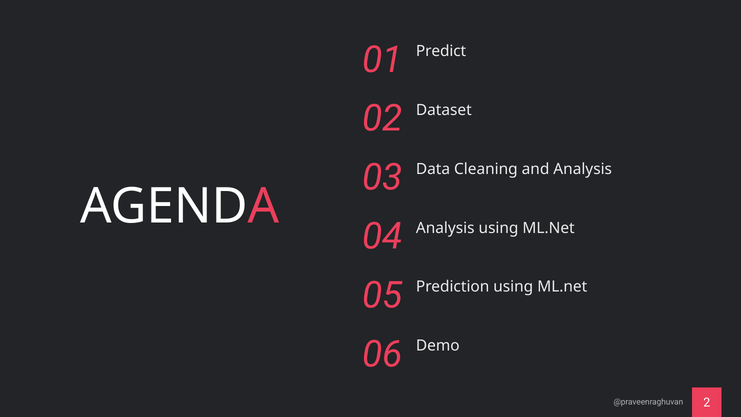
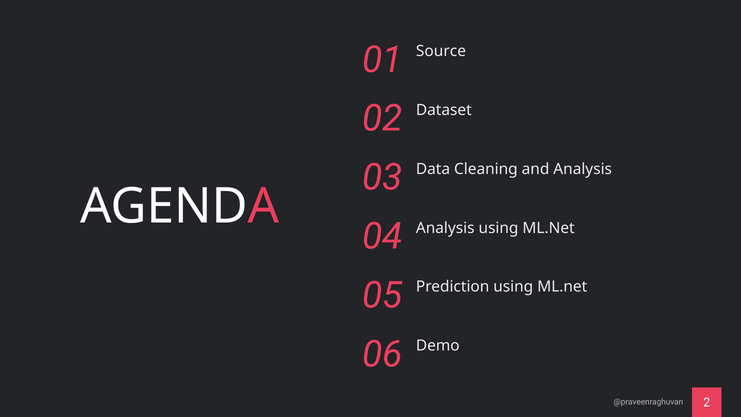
Predict: Predict -> Source (441, 51)
